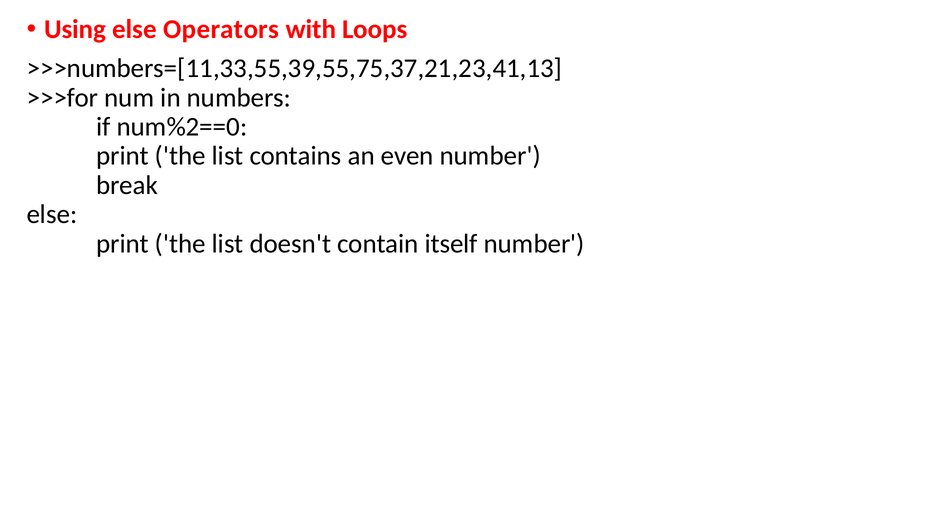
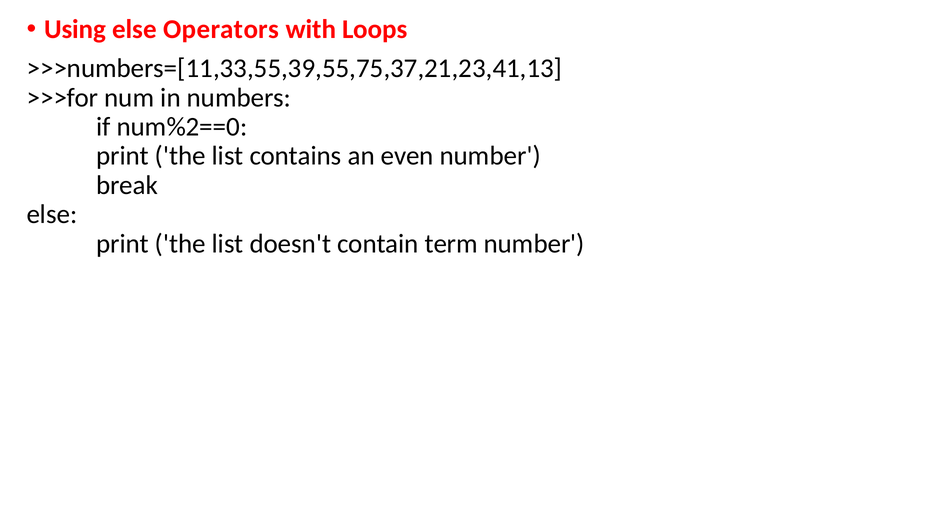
itself: itself -> term (451, 243)
